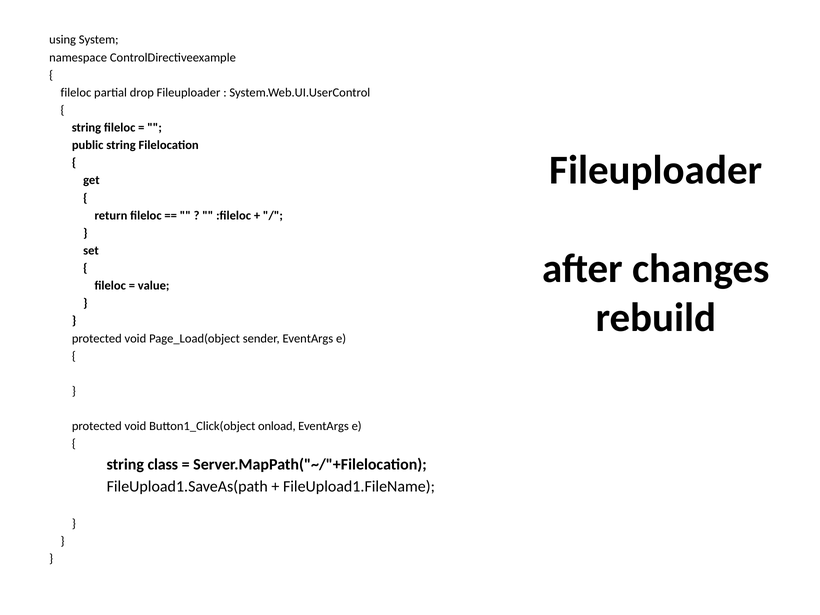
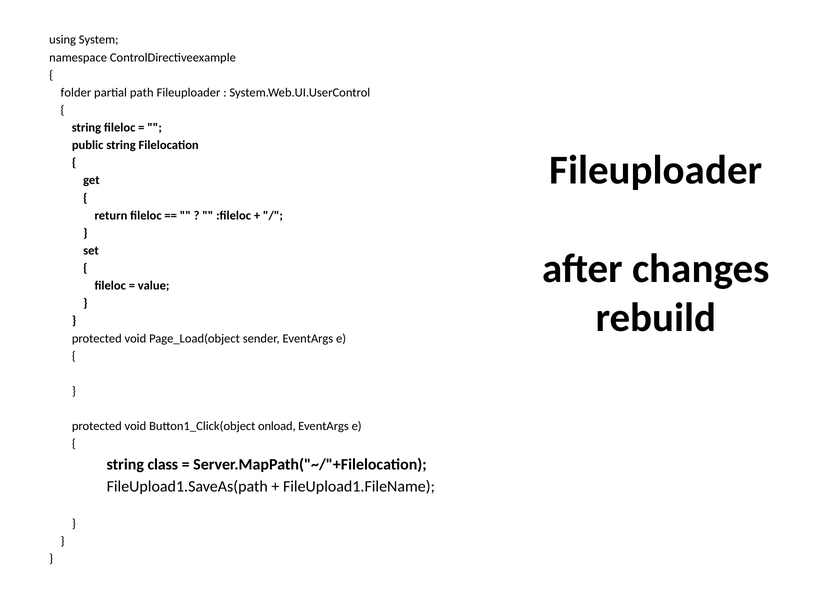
fileloc: fileloc -> folder (76, 93)
drop: drop -> path (142, 93)
